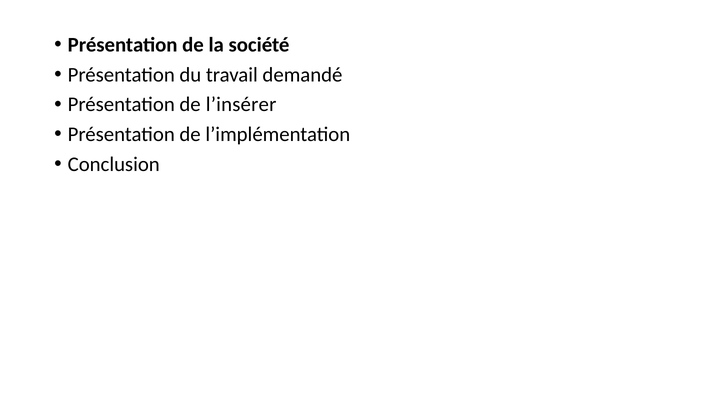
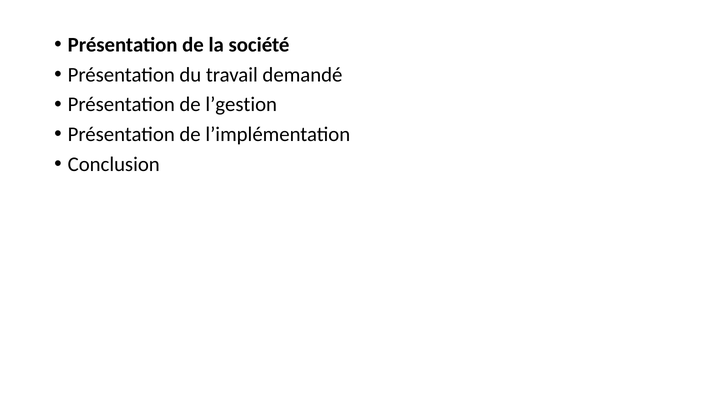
l’insérer: l’insérer -> l’gestion (241, 105)
